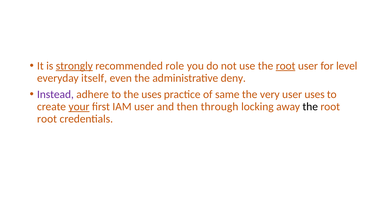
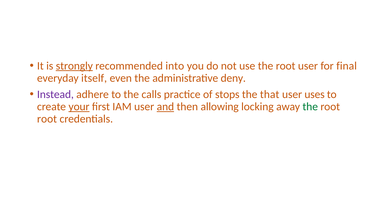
role: role -> into (175, 66)
root underline: present -> none (286, 66)
level: level -> final (347, 66)
the uses: uses -> calls (151, 95)
same: same -> stops (227, 95)
very: very -> that (270, 95)
and underline: none -> present (165, 107)
through: through -> allowing (220, 107)
the colour: black -> green (310, 107)
